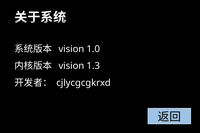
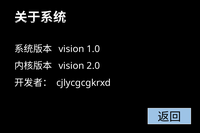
1.3: 1.3 -> 2.0 (93, 66)
